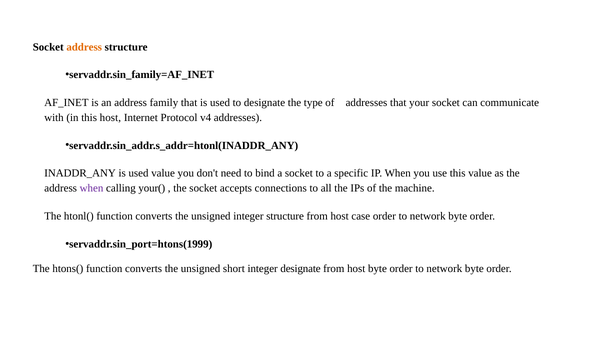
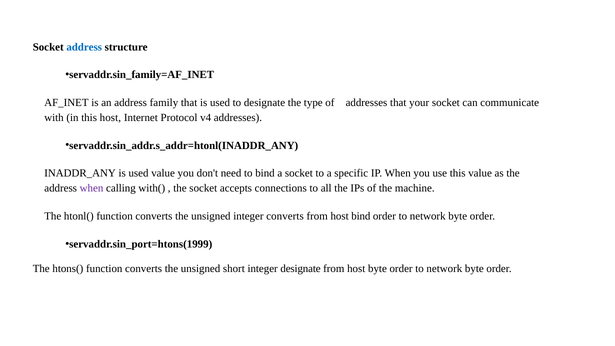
address colour: orange -> blue (84, 47)
your(: your( -> with( (152, 188)
integer structure: structure -> converts (285, 216)
host case: case -> bind (361, 216)
